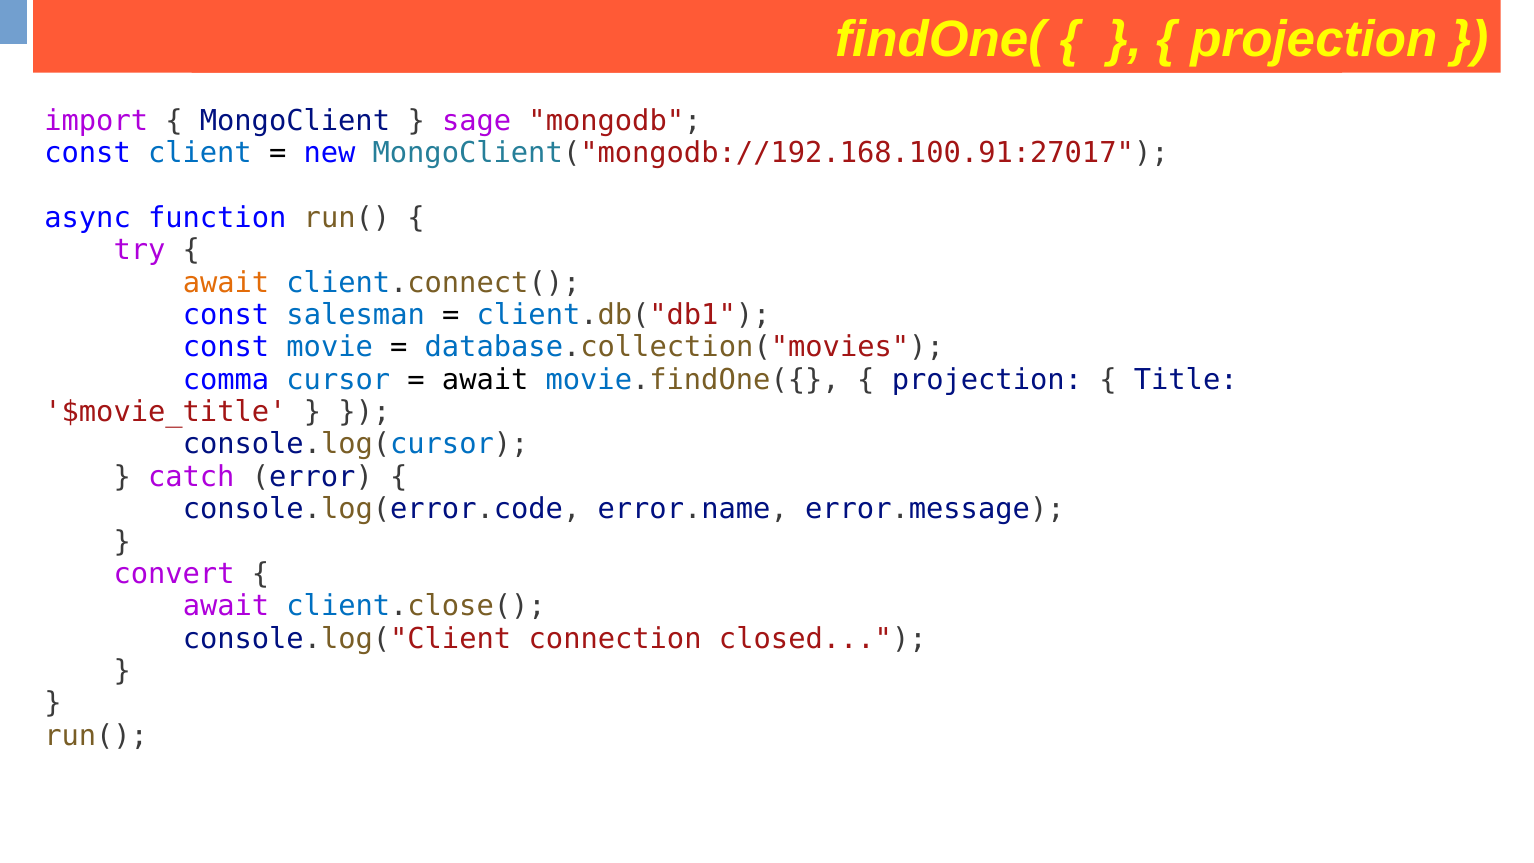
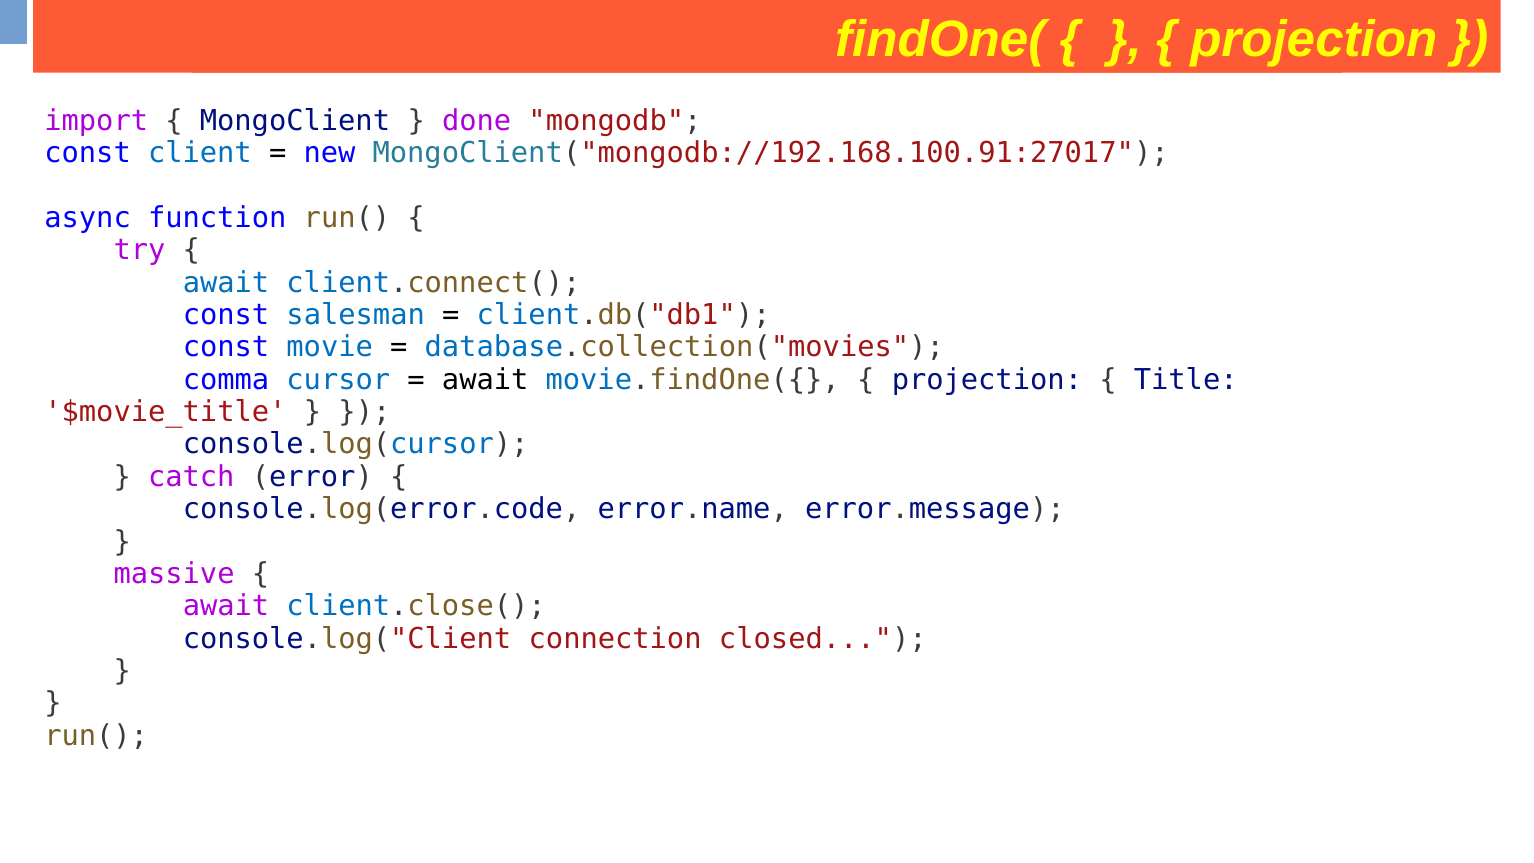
sage: sage -> done (477, 121)
await colour: orange -> blue (226, 283)
convert: convert -> massive (174, 574)
